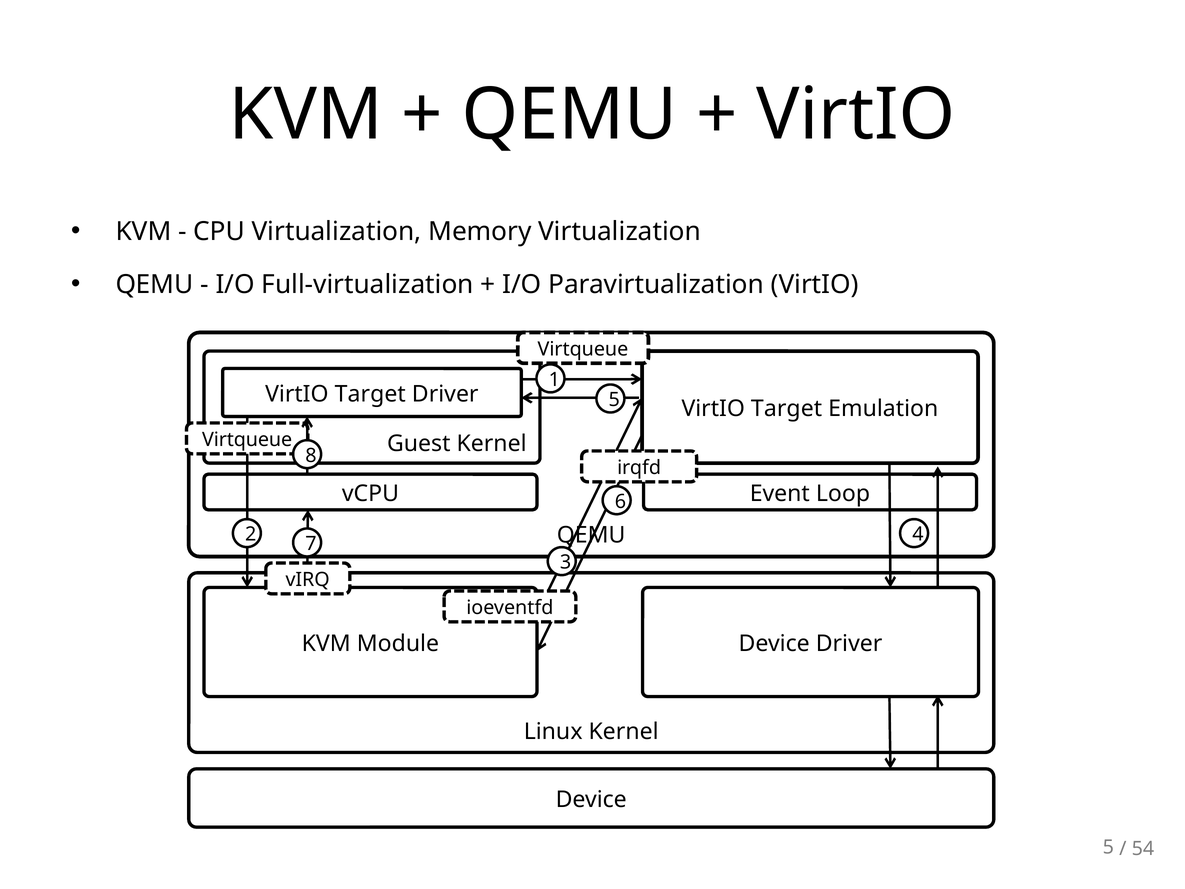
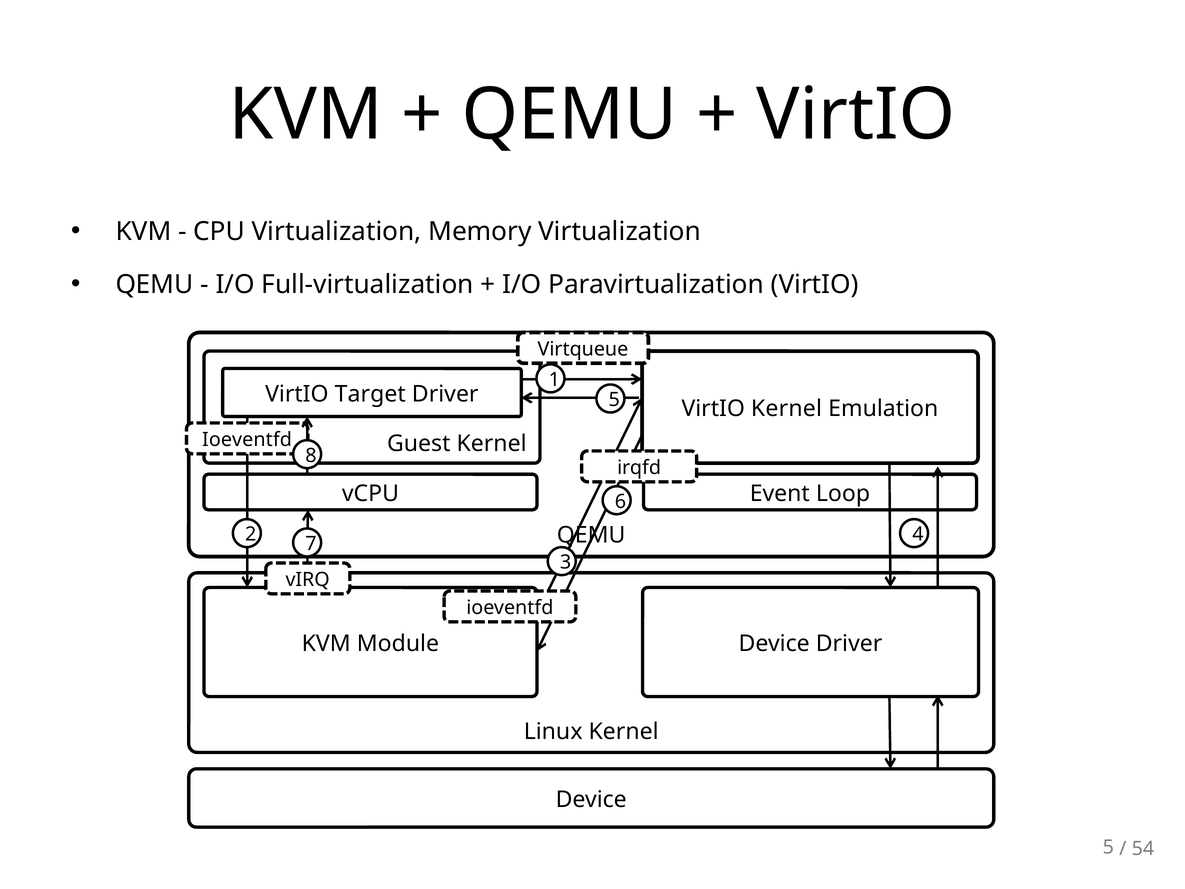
Target: Target -> Kernel (786, 409)
Virtqueue: Virtqueue -> Ioeventfd (247, 440)
